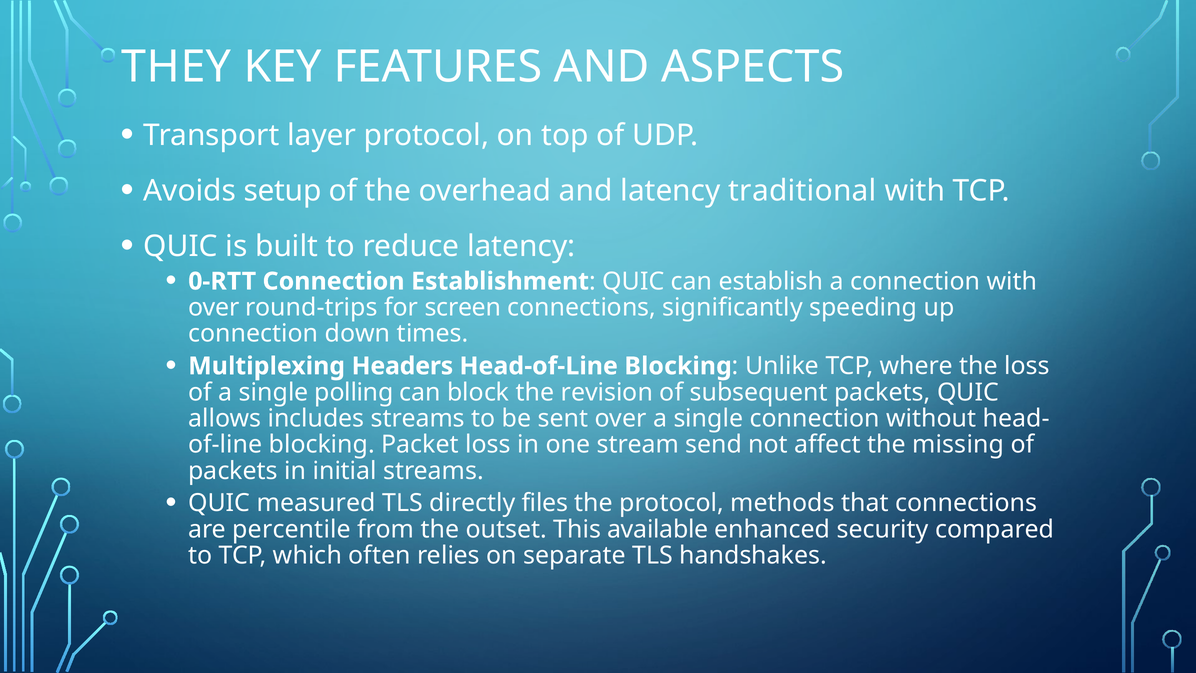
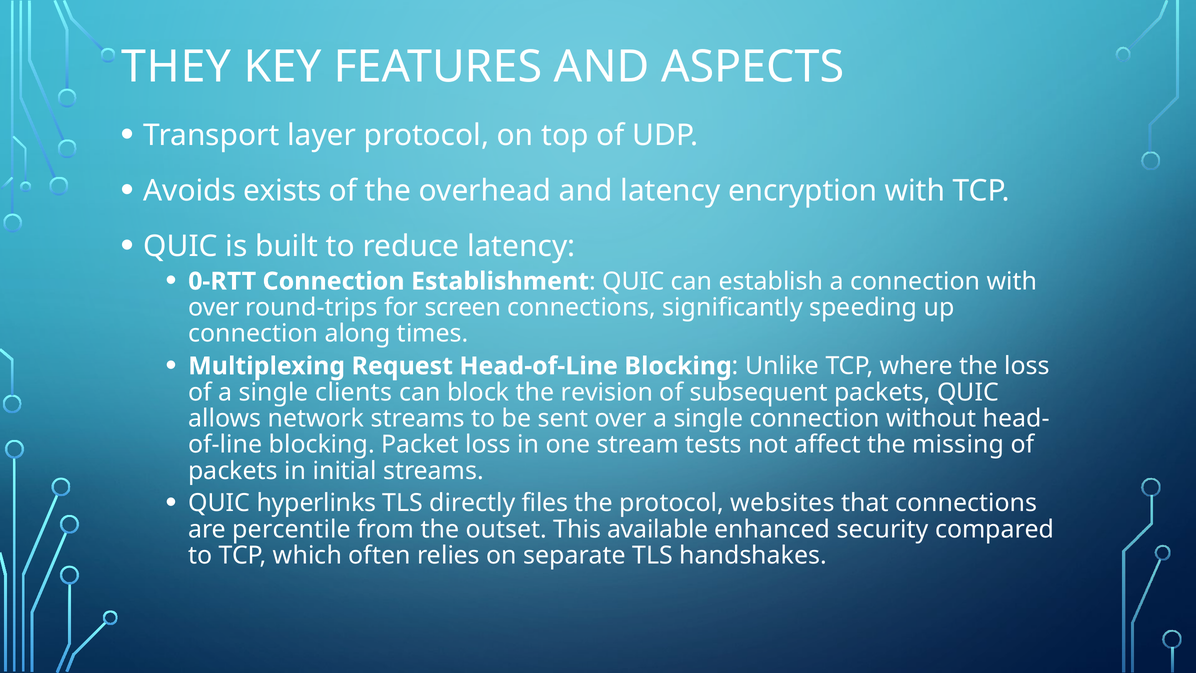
setup: setup -> exists (283, 191)
traditional: traditional -> encryption (803, 191)
down: down -> along (358, 334)
Headers: Headers -> Request (402, 366)
polling: polling -> clients (354, 392)
includes: includes -> network (316, 418)
send: send -> tests (714, 444)
measured: measured -> hyperlinks (316, 503)
methods: methods -> websites (782, 503)
